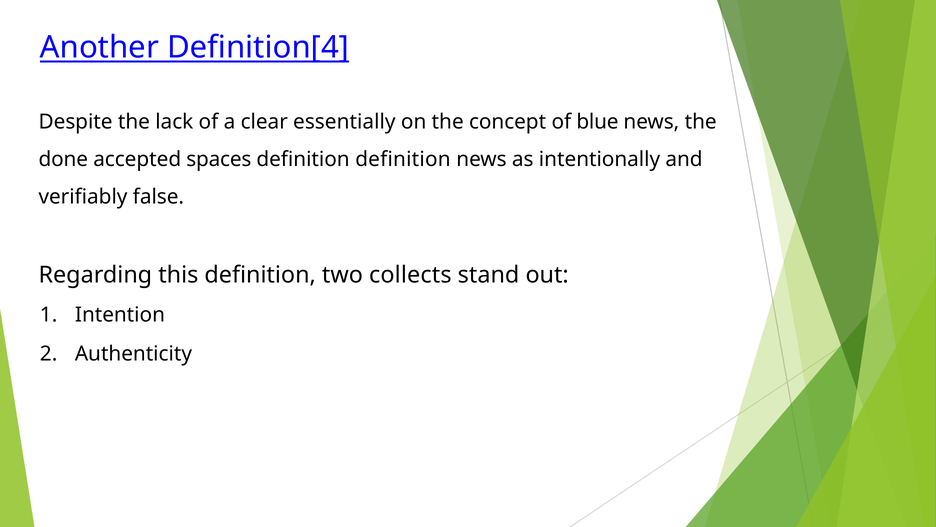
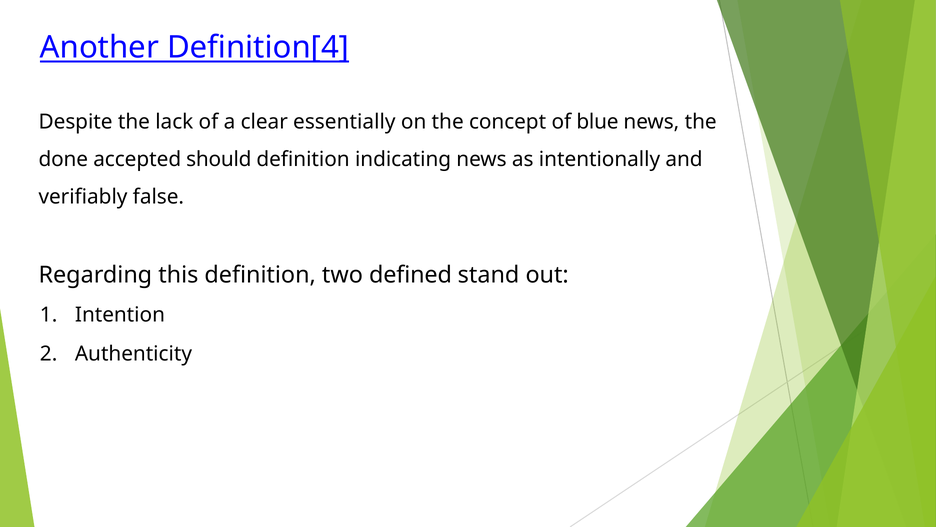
spaces: spaces -> should (219, 159)
definition definition: definition -> indicating (403, 159)
collects: collects -> defined (411, 275)
